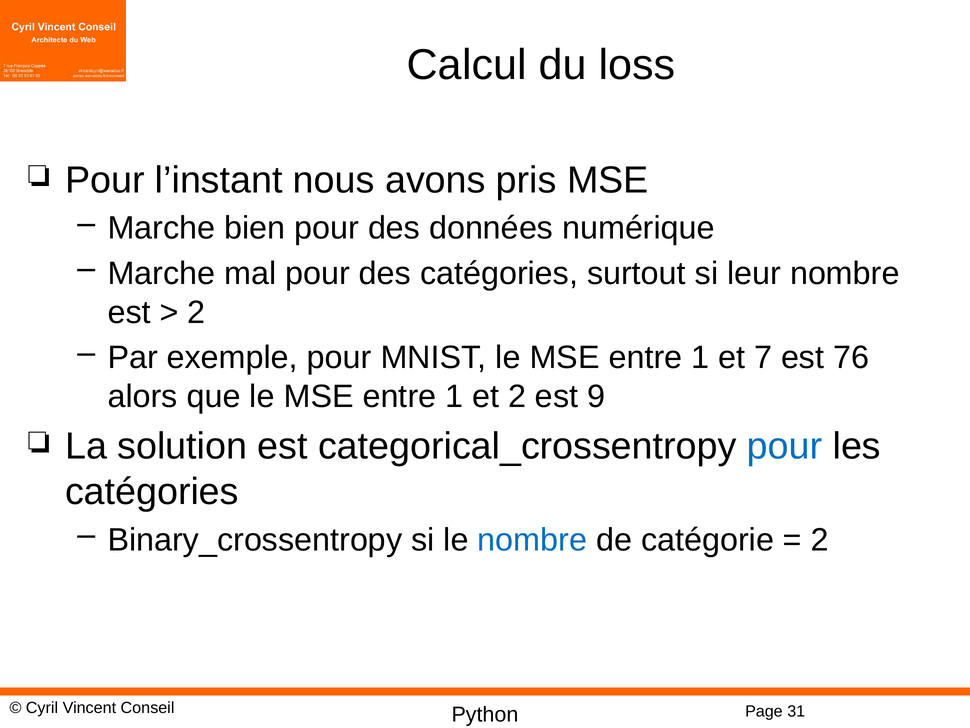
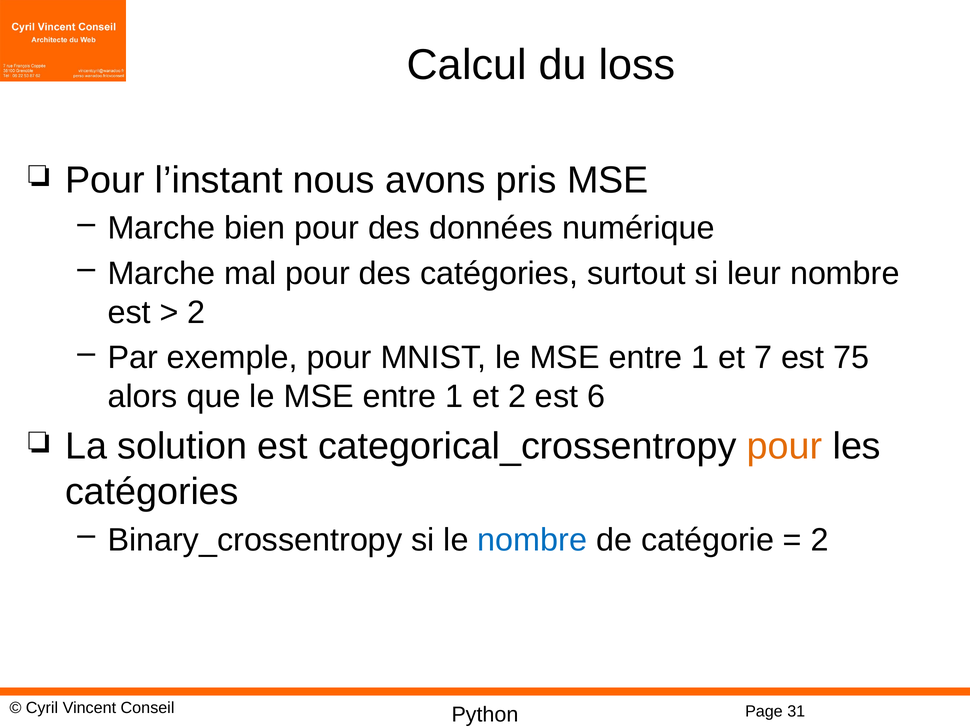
76: 76 -> 75 (851, 357)
9: 9 -> 6 (596, 396)
pour colour: blue -> orange (785, 446)
